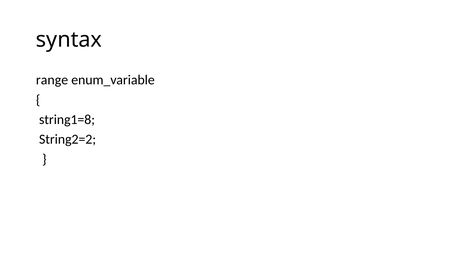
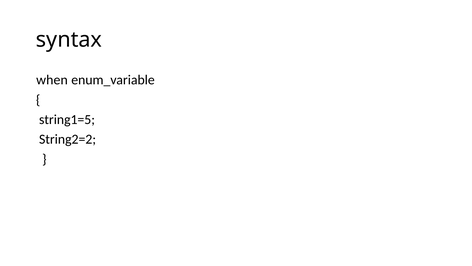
range: range -> when (52, 80)
string1=8: string1=8 -> string1=5 (67, 119)
